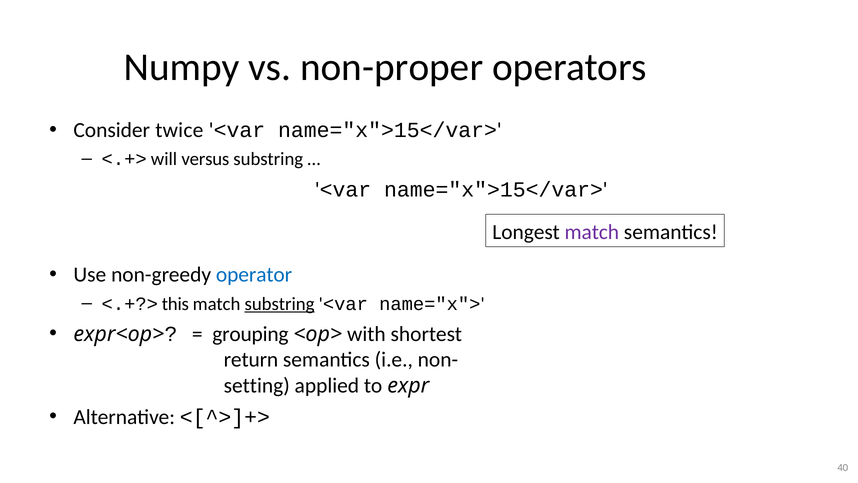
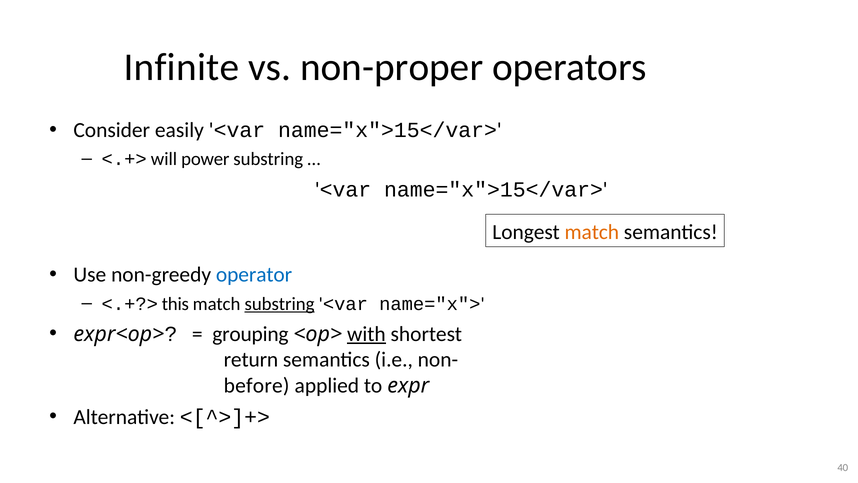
Numpy: Numpy -> Infinite (182, 67)
twice: twice -> easily (179, 130)
versus: versus -> power (205, 159)
match colour: purple -> orange (592, 232)
with underline: none -> present (366, 334)
setting: setting -> before (257, 385)
